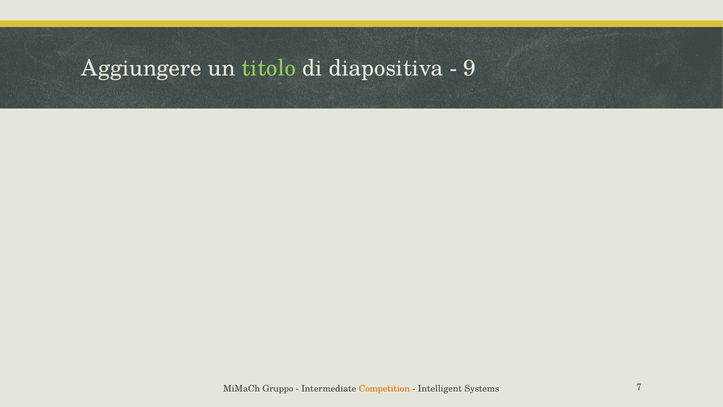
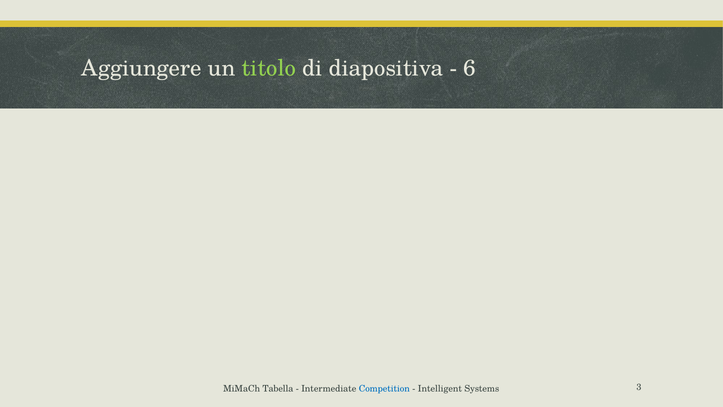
9: 9 -> 6 (470, 68)
Gruppo: Gruppo -> Tabella (278, 388)
Competition colour: orange -> blue (384, 388)
7: 7 -> 3 (639, 387)
